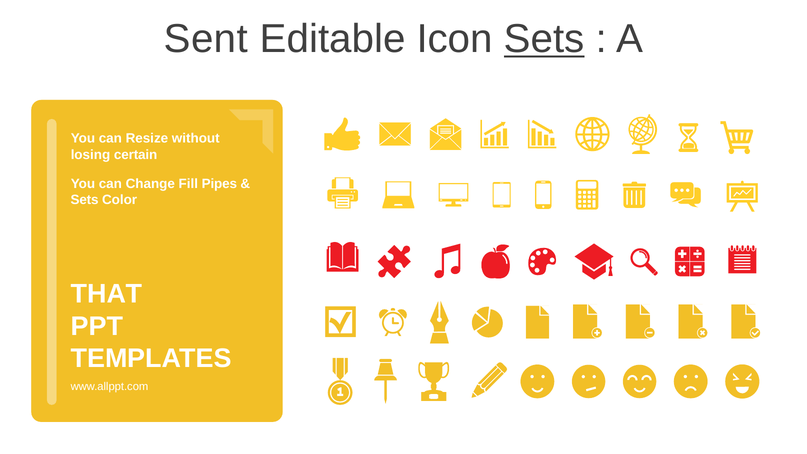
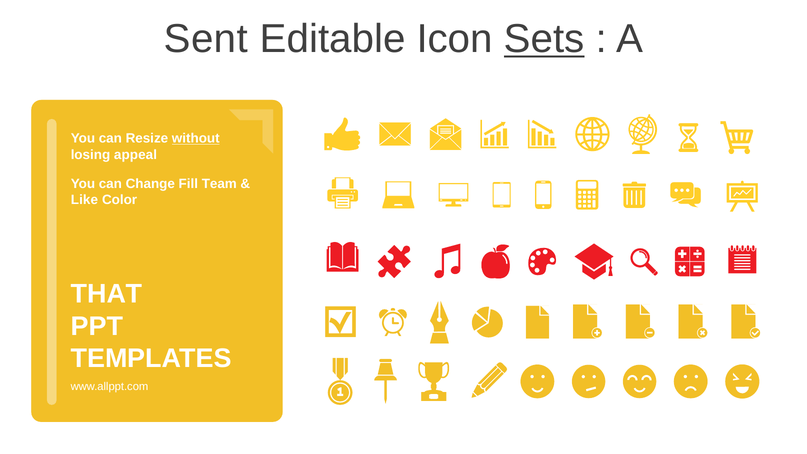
without underline: none -> present (196, 139)
certain: certain -> appeal (135, 155)
Pipes: Pipes -> Team (219, 184)
Sets: Sets -> Like (84, 200)
